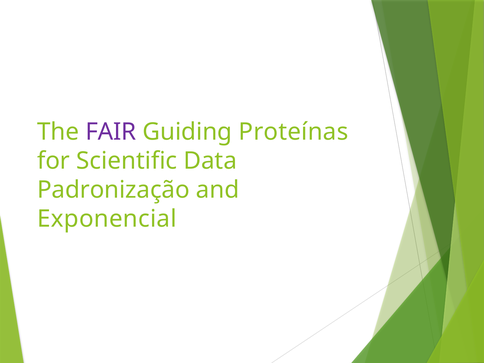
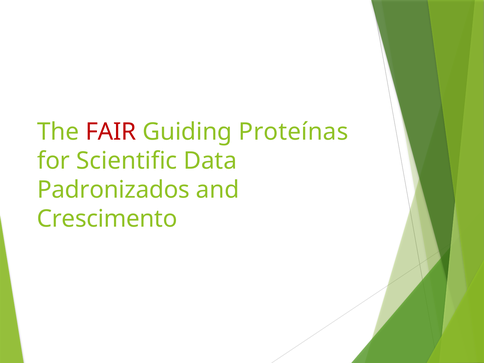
FAIR colour: purple -> red (111, 132)
Padronização: Padronização -> Padronizados (113, 190)
Exponencial: Exponencial -> Crescimento (107, 219)
